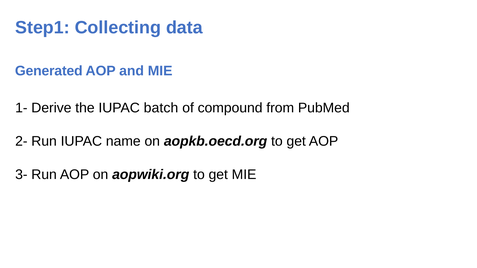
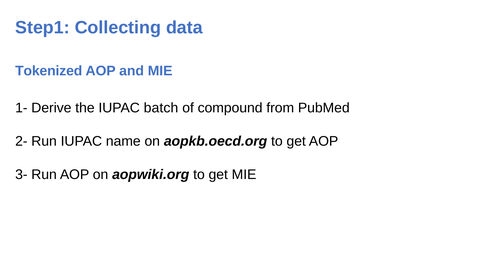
Generated: Generated -> Tokenized (49, 71)
